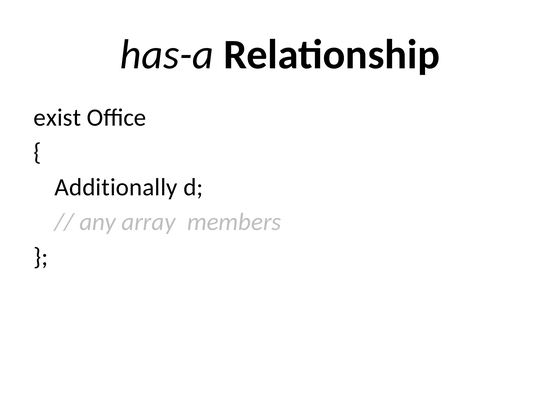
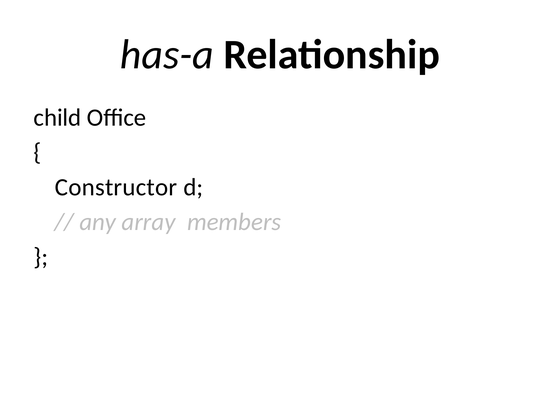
exist: exist -> child (57, 117)
Additionally: Additionally -> Constructor (116, 187)
